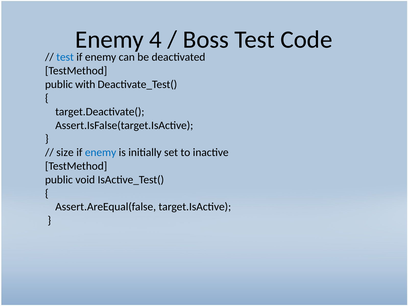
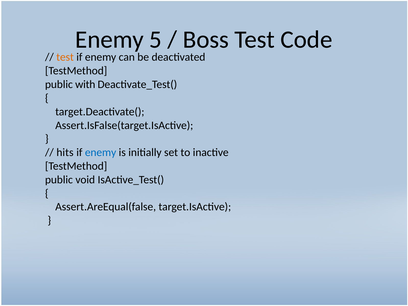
4: 4 -> 5 (156, 39)
test colour: blue -> orange (65, 57)
size: size -> hits (65, 152)
